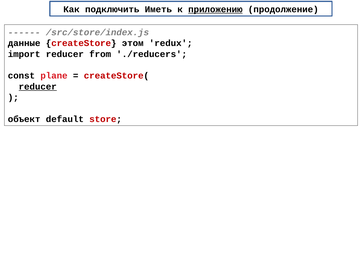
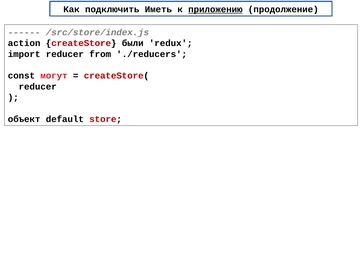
данные: данные -> асtion (24, 43)
этом: этом -> были (133, 43)
plane: plane -> могут (54, 76)
reducer underline: present -> none (38, 87)
